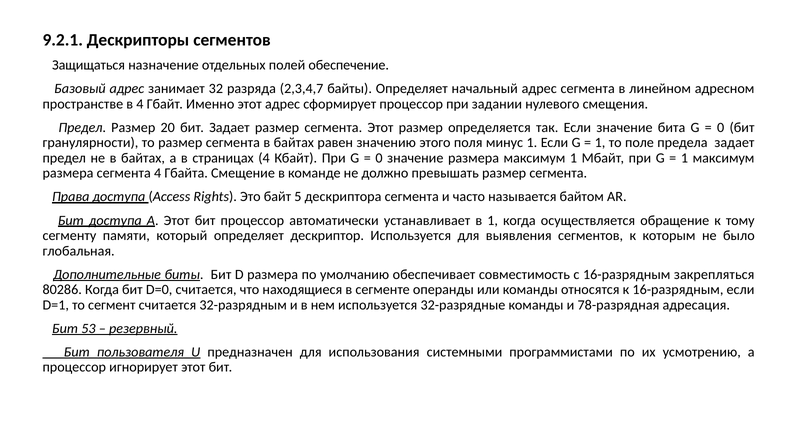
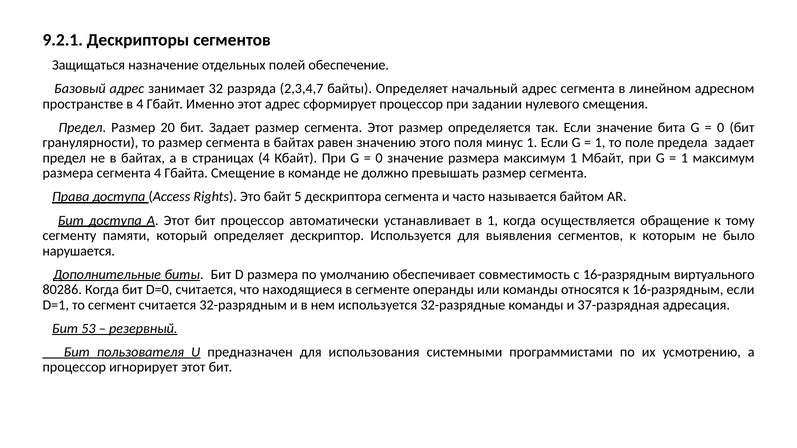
глобальная: глобальная -> нарушается (79, 251)
закрепляться: закрепляться -> виртуального (714, 275)
78-разрядная: 78-разрядная -> 37-разрядная (618, 305)
